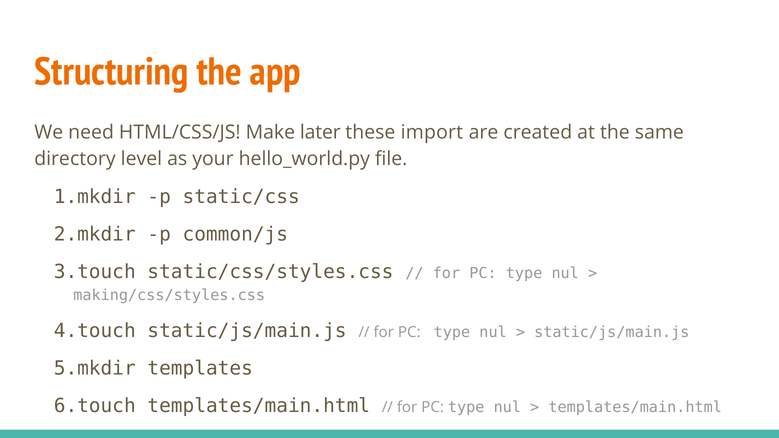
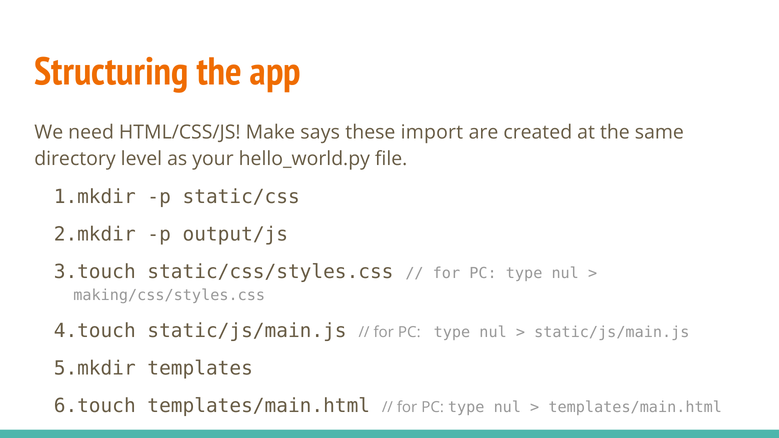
later: later -> says (320, 132)
common/js: common/js -> output/js (235, 234)
